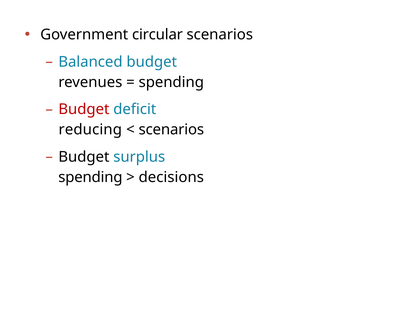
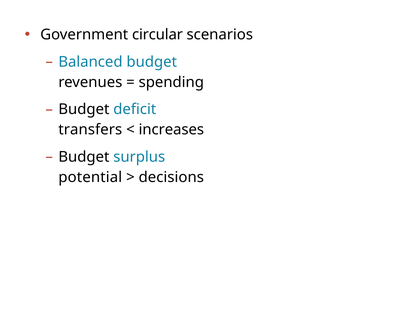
Budget colour: red -> black (84, 110)
reducing: reducing -> transfers (90, 130)
scenarios: scenarios -> increases (171, 130)
spending: spending -> potential (90, 178)
